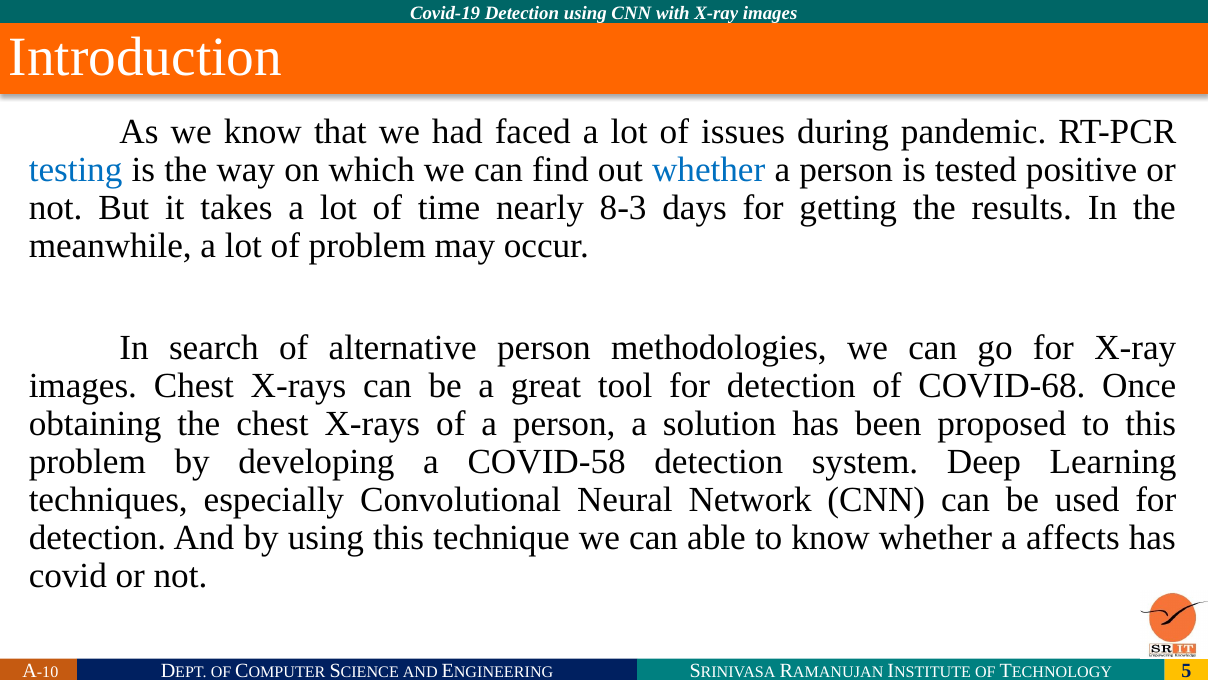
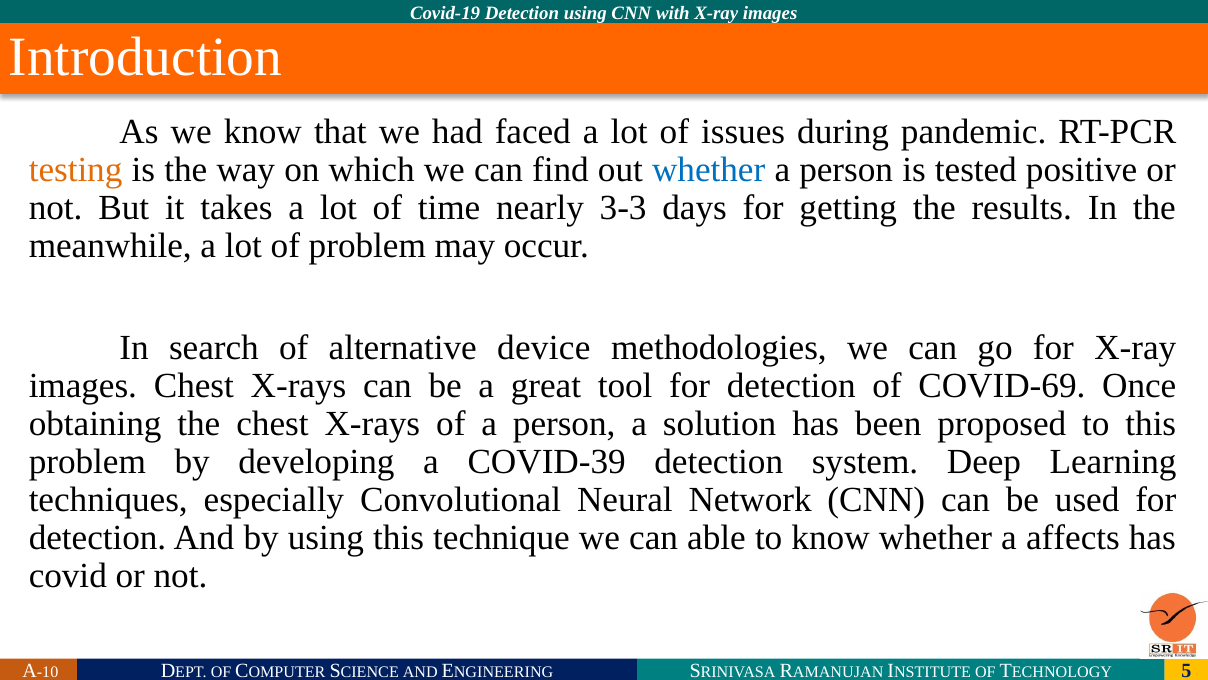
testing colour: blue -> orange (76, 170)
8-3: 8-3 -> 3-3 (623, 208)
alternative person: person -> device (544, 347)
COVID-68: COVID-68 -> COVID-69 (1002, 385)
COVID-58: COVID-58 -> COVID-39 (547, 461)
